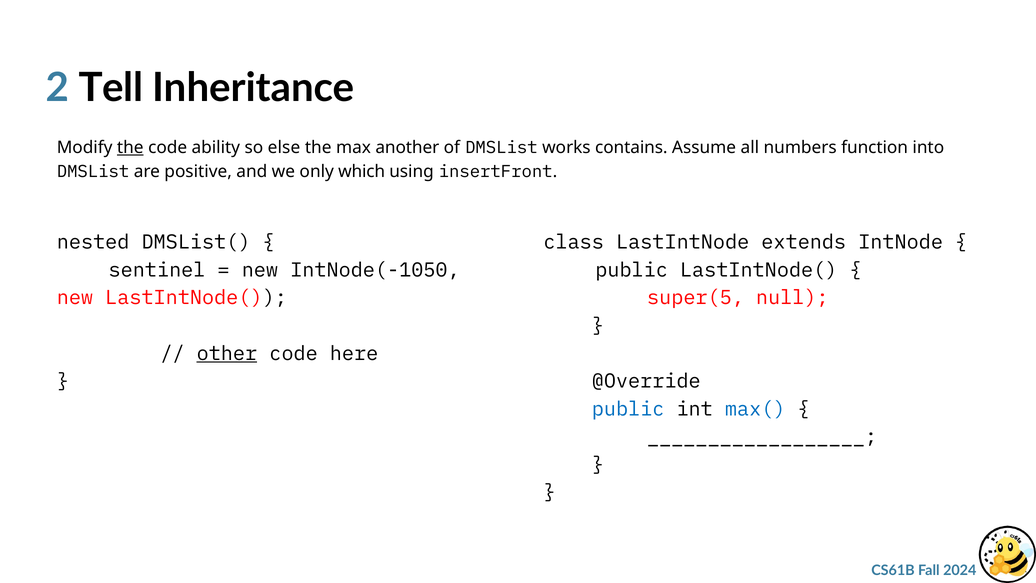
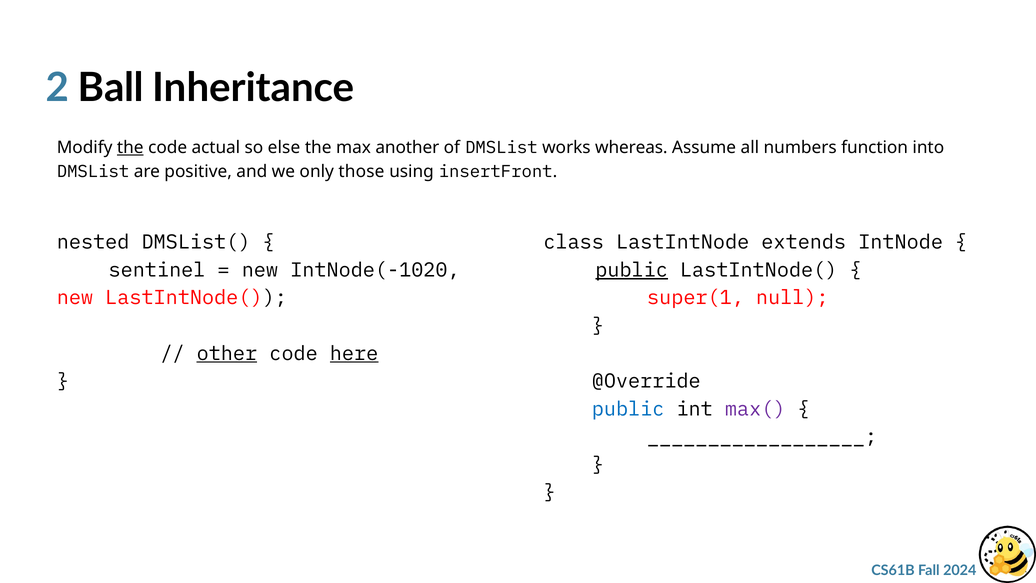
Tell: Tell -> Ball (111, 88)
ability: ability -> actual (216, 148)
contains: contains -> whereas (631, 148)
which: which -> those (361, 172)
IntNode(-1050: IntNode(-1050 -> IntNode(-1020 (375, 270)
public underline: none -> present (632, 270)
super(5: super(5 -> super(1 (695, 298)
here underline: none -> present (354, 353)
max( colour: blue -> purple (755, 409)
